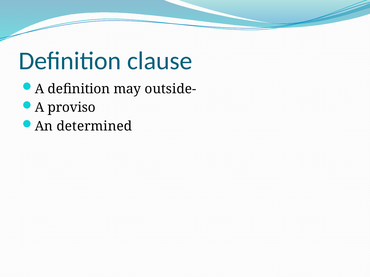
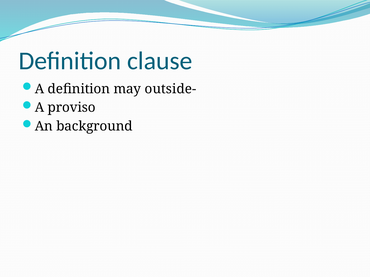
determined: determined -> background (94, 126)
